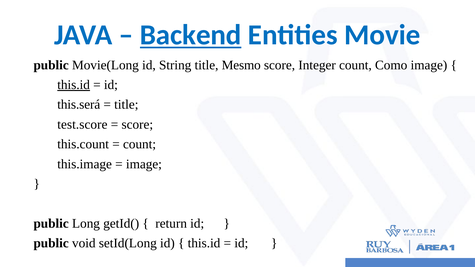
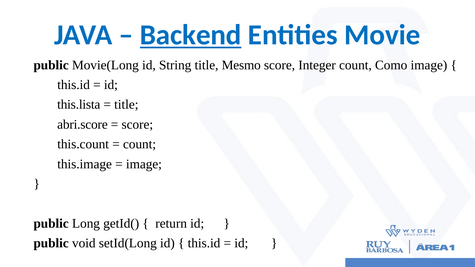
this.id underline: present -> none (74, 85)
this.será: this.será -> this.lista (79, 105)
test.score: test.score -> abri.score (82, 125)
